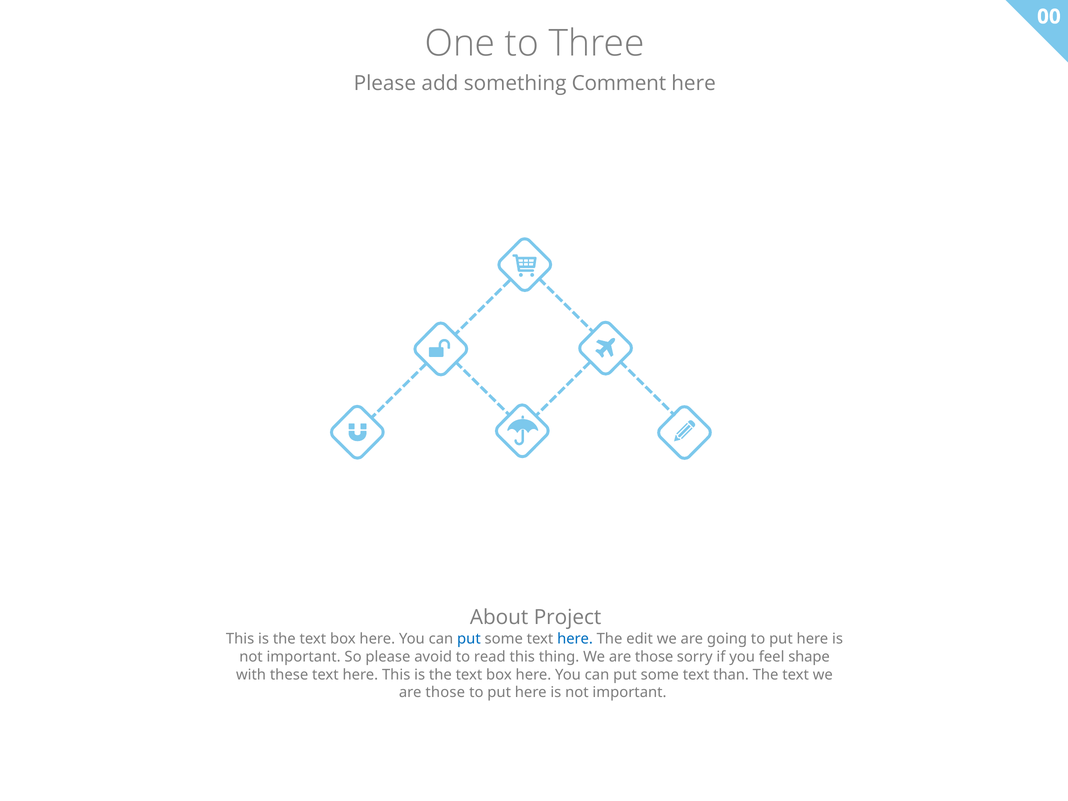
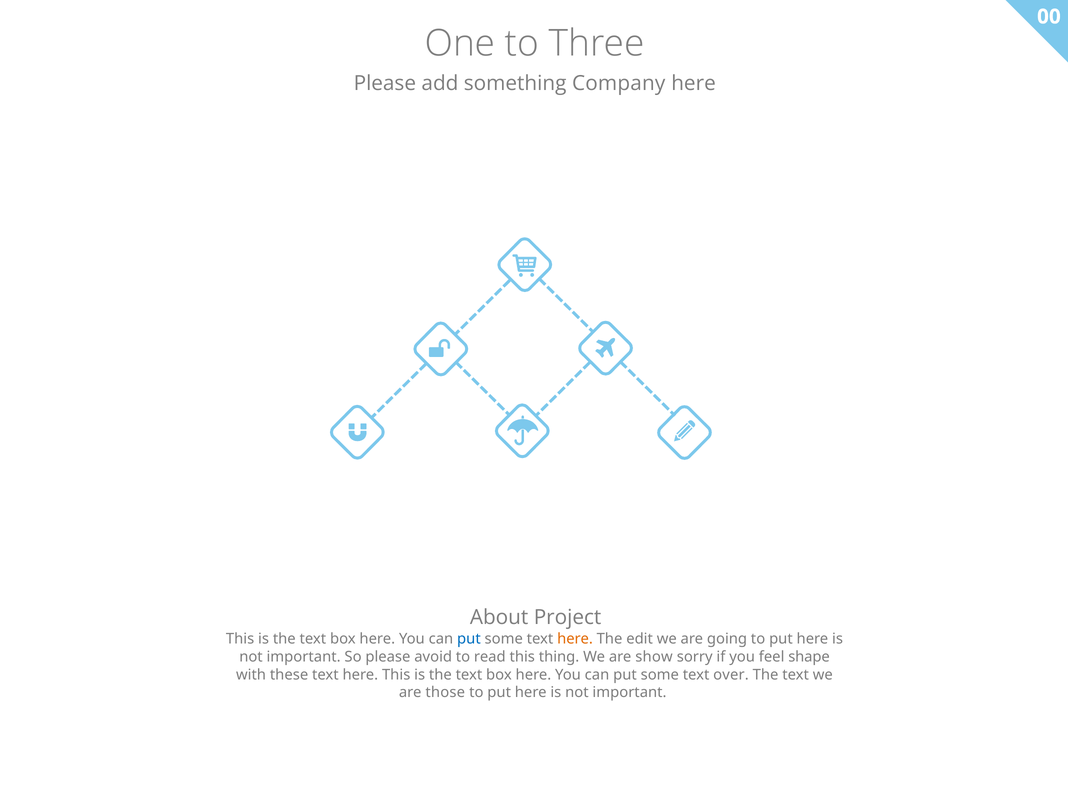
Comment: Comment -> Company (619, 83)
here colour: blue -> orange (575, 639)
thing We are those: those -> show (654, 657)
than: than -> over (731, 675)
